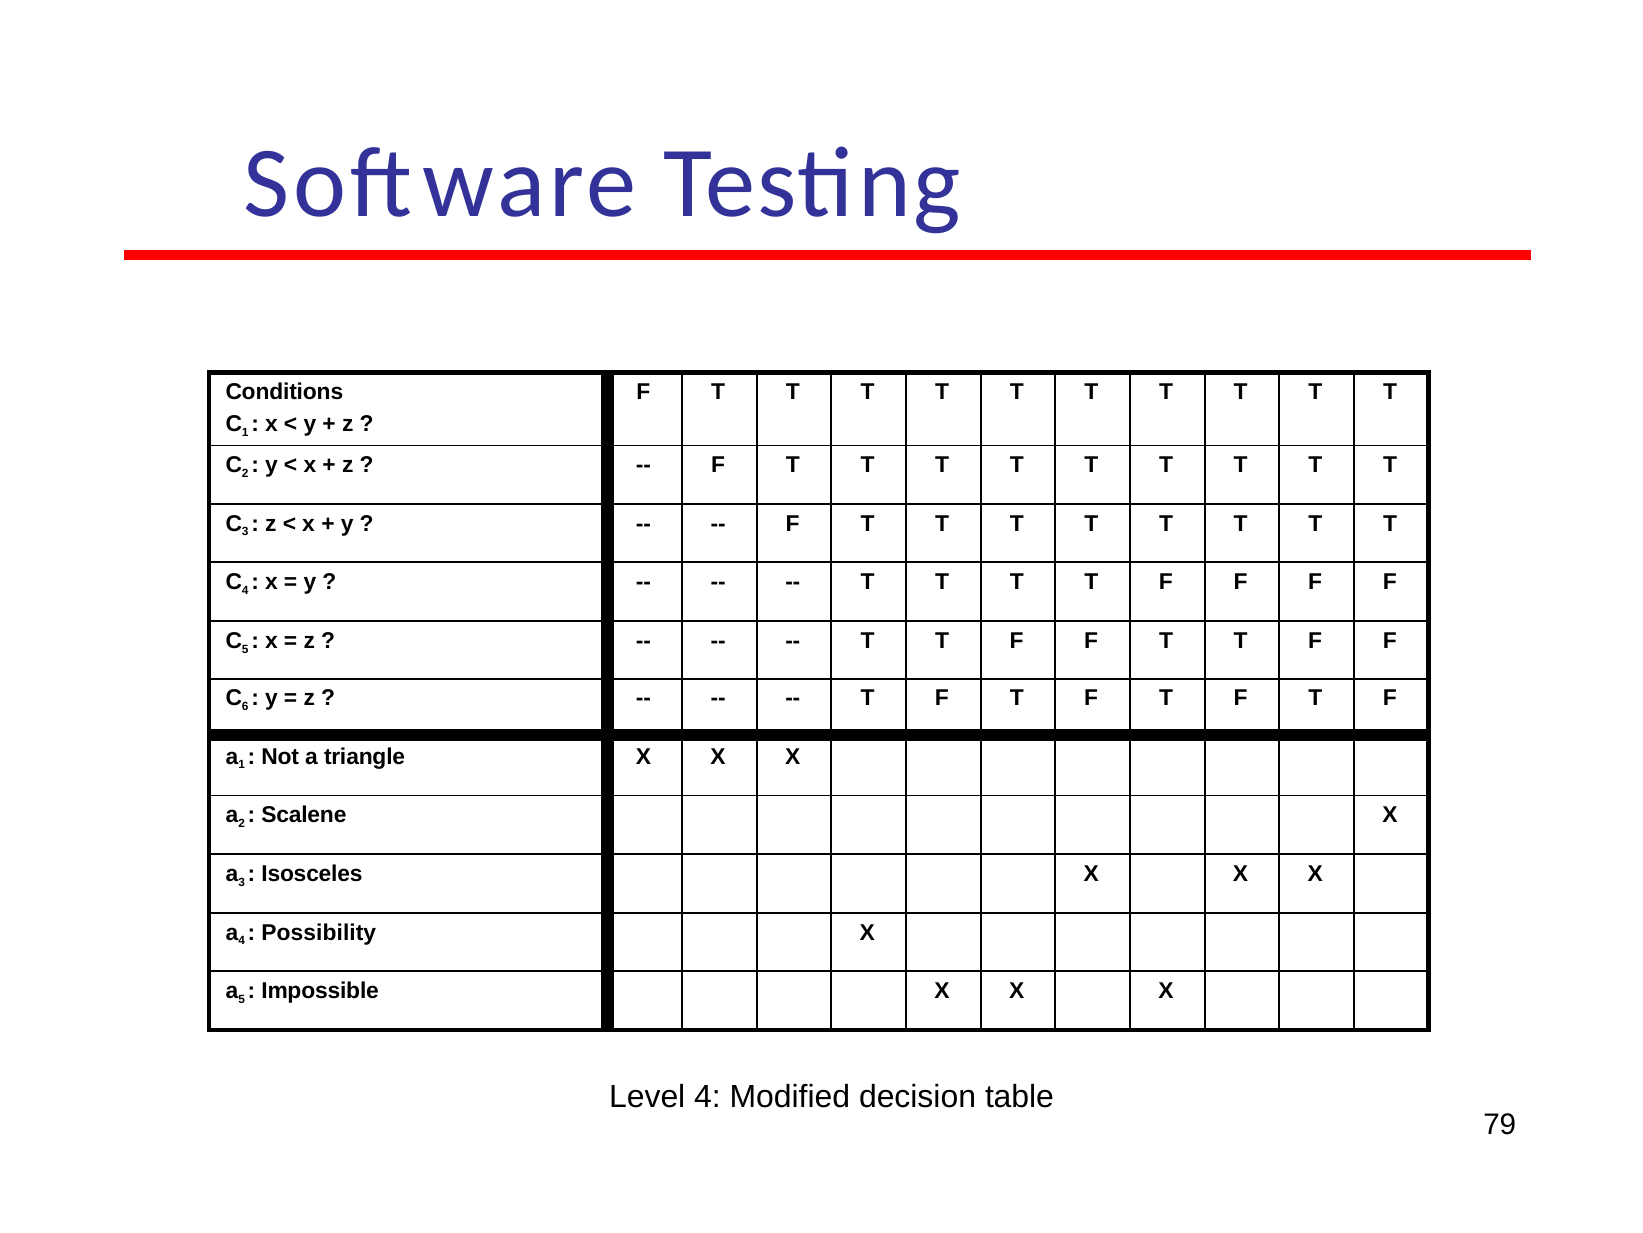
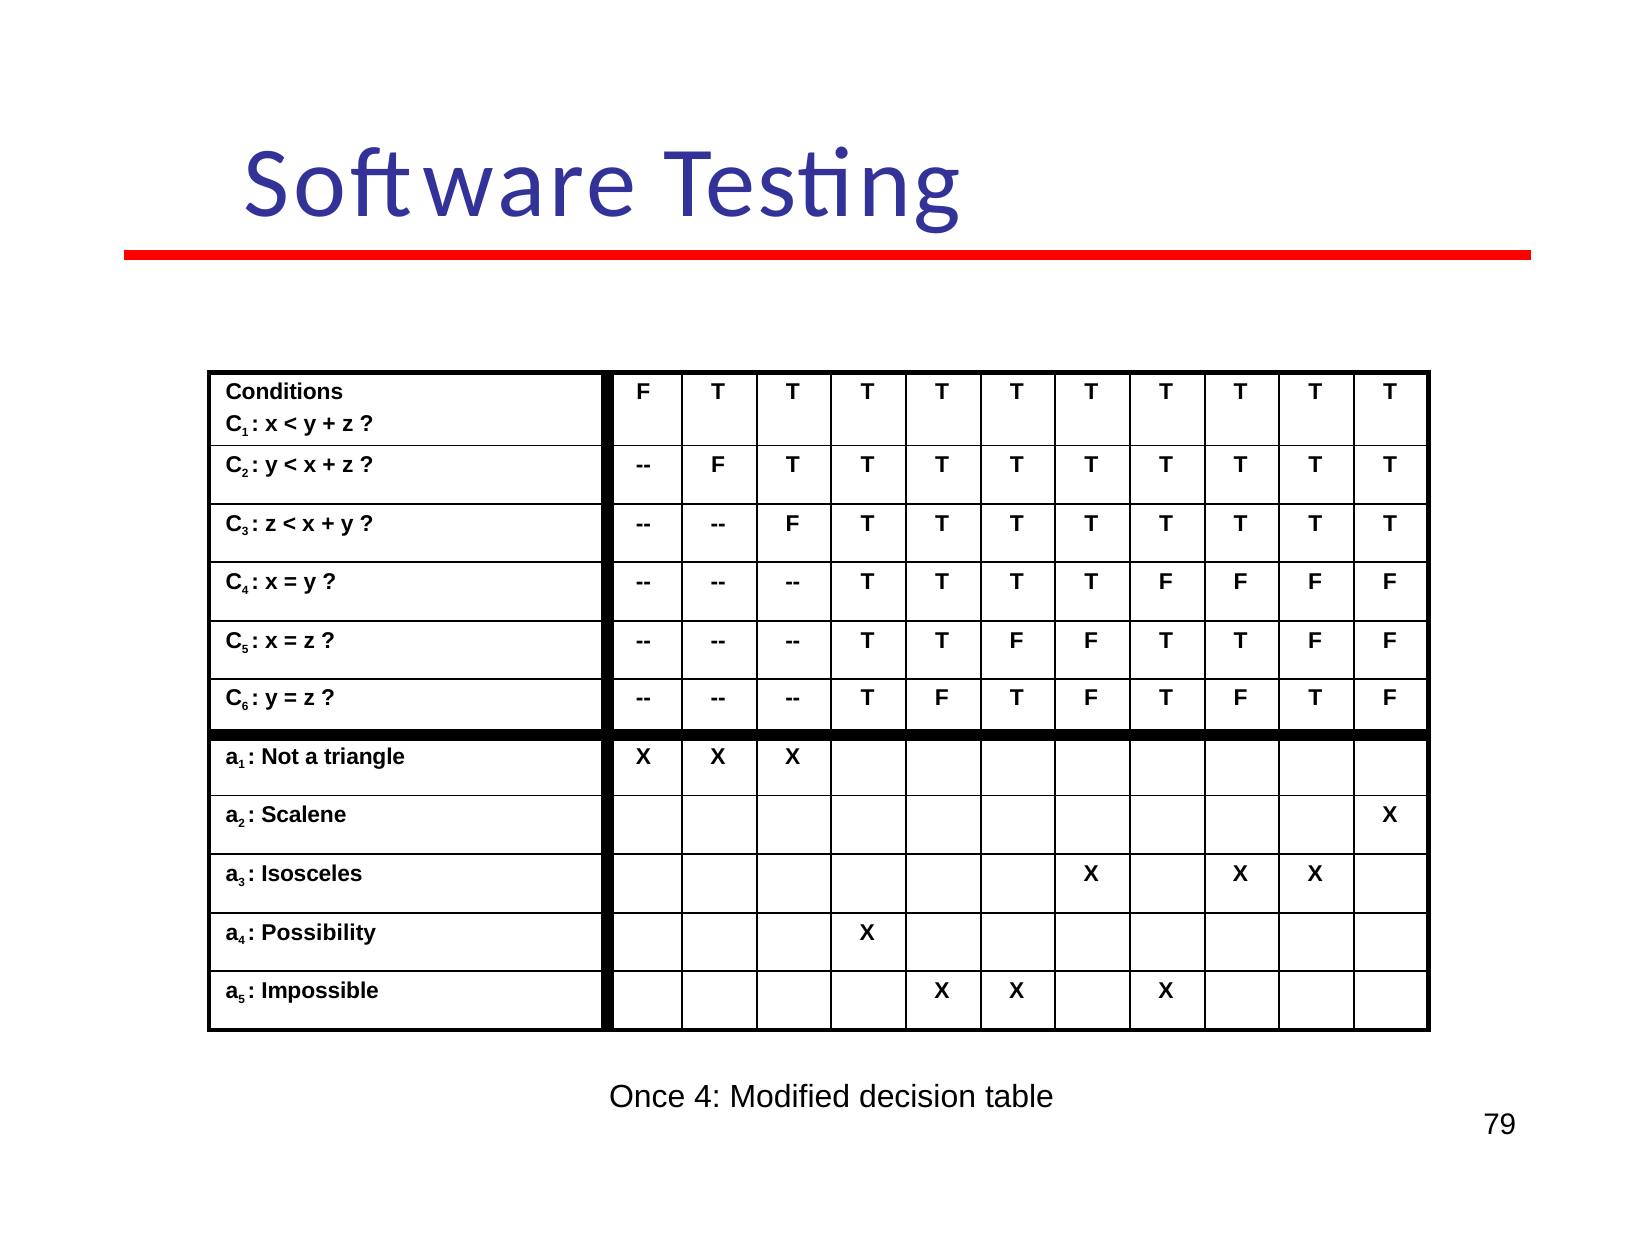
Level: Level -> Once (647, 1096)
